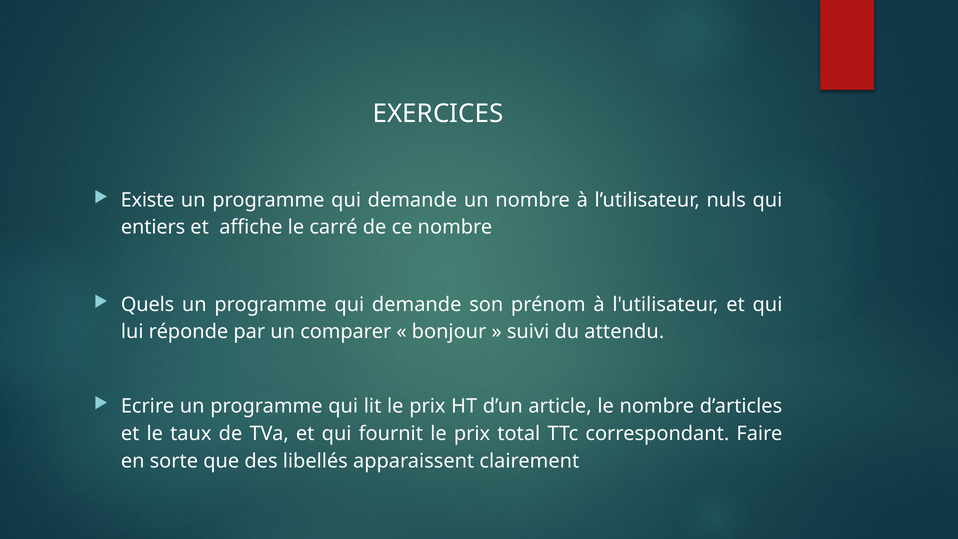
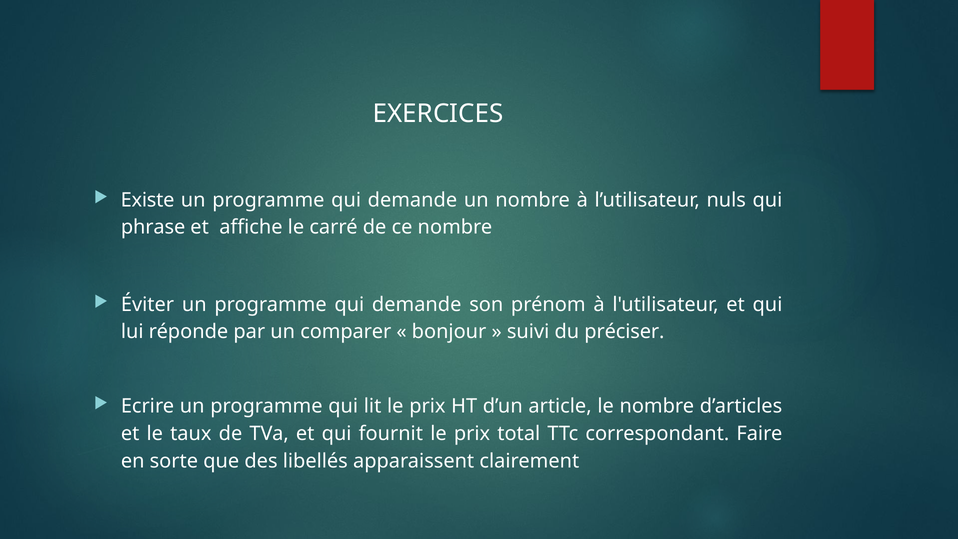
entiers: entiers -> phrase (153, 227)
Quels: Quels -> Éviter (147, 304)
attendu: attendu -> préciser (624, 332)
